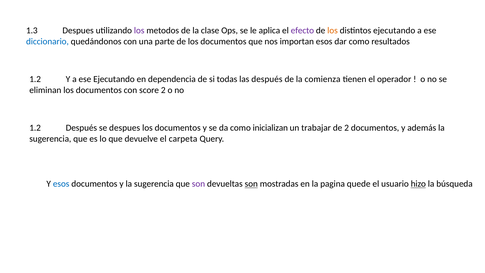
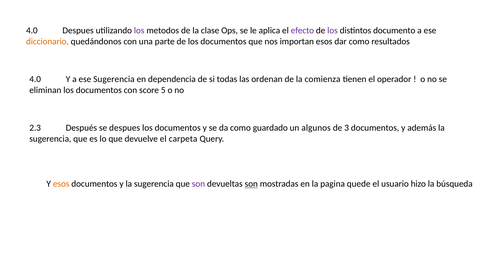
1.3: 1.3 -> 4.0 (32, 31)
los colour: orange -> purple (333, 31)
distintos ejecutando: ejecutando -> documento (394, 31)
diccionario colour: blue -> orange (47, 42)
1.2: 1.2 -> 4.0 (35, 79)
ese Ejecutando: Ejecutando -> Sugerencia (114, 79)
las después: después -> ordenan (267, 79)
score 2: 2 -> 5 (163, 90)
1.2: 1.2 -> 2.3 (35, 128)
inicializan: inicializan -> guardado (270, 128)
trabajar: trabajar -> algunos (316, 128)
de 2: 2 -> 3 (347, 128)
esos colour: blue -> orange (61, 184)
hizo underline: present -> none (418, 184)
